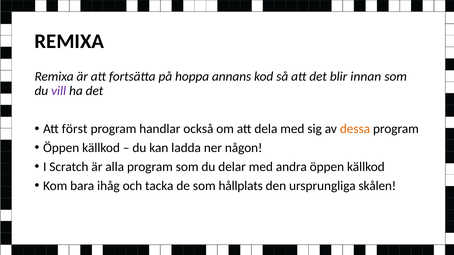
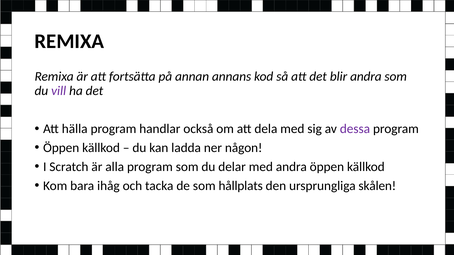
hoppa: hoppa -> annan (192, 77)
blir innan: innan -> andra (366, 77)
först: först -> hälla (75, 129)
dessa colour: orange -> purple (355, 129)
